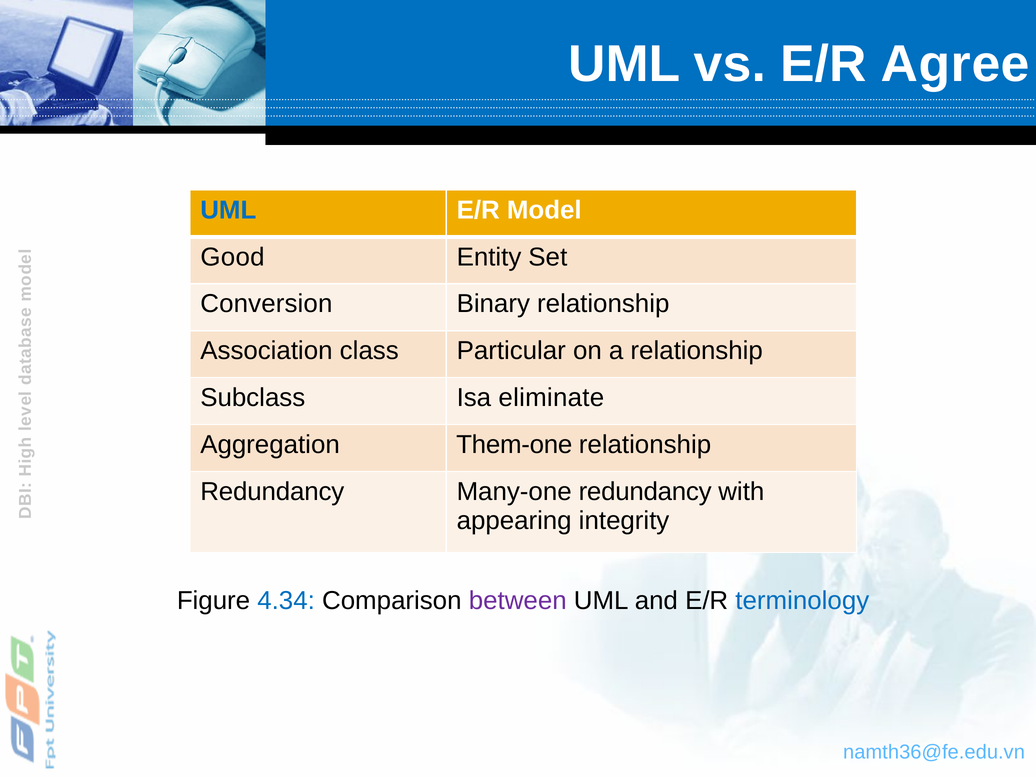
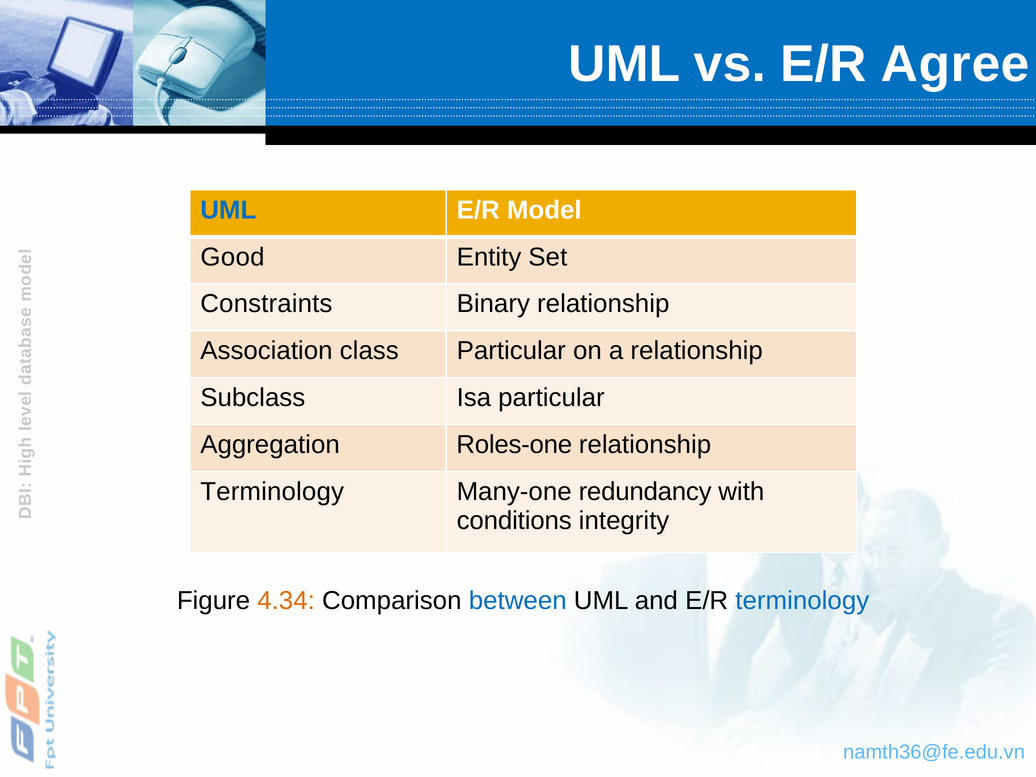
Conversion: Conversion -> Constraints (266, 304)
Isa eliminate: eliminate -> particular (551, 398)
Them-one: Them-one -> Roles-one (514, 445)
Redundancy: Redundancy -> Terminology (272, 492)
appearing: appearing -> conditions (514, 521)
4.34 colour: blue -> orange (286, 601)
between colour: purple -> blue (518, 601)
